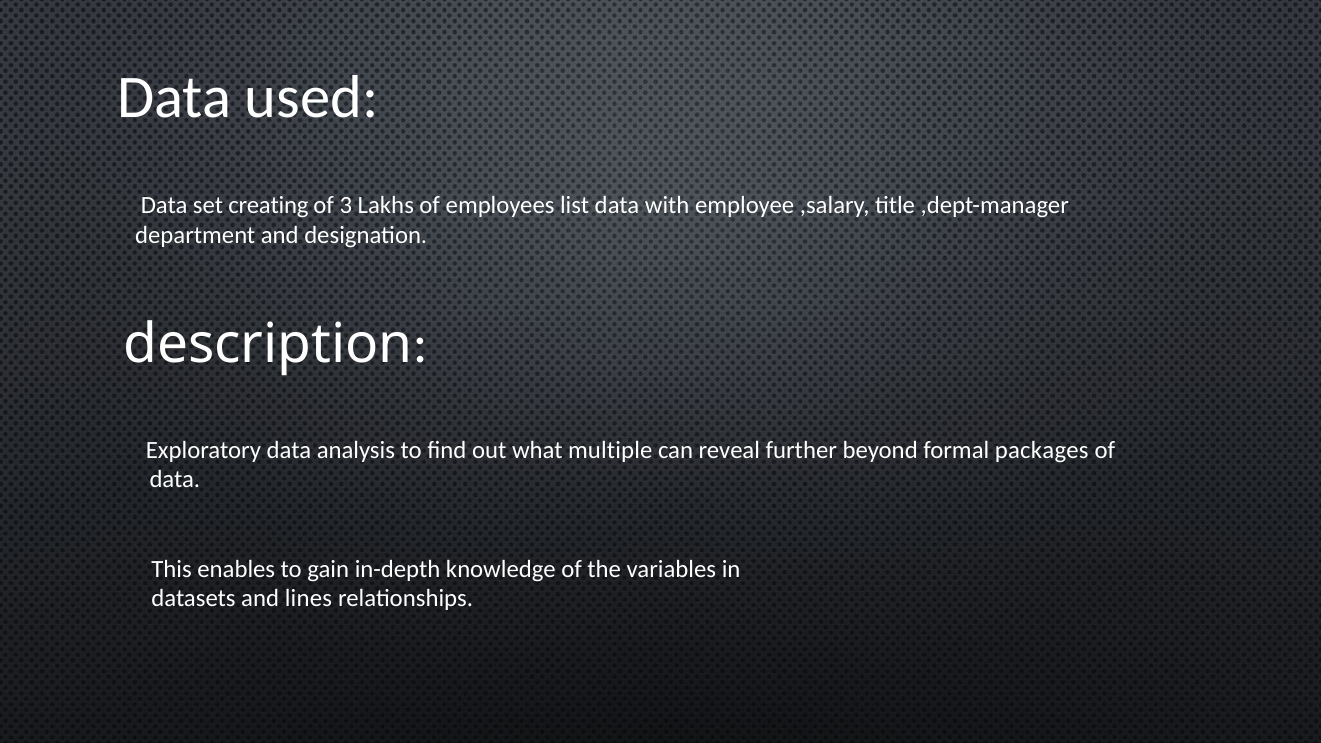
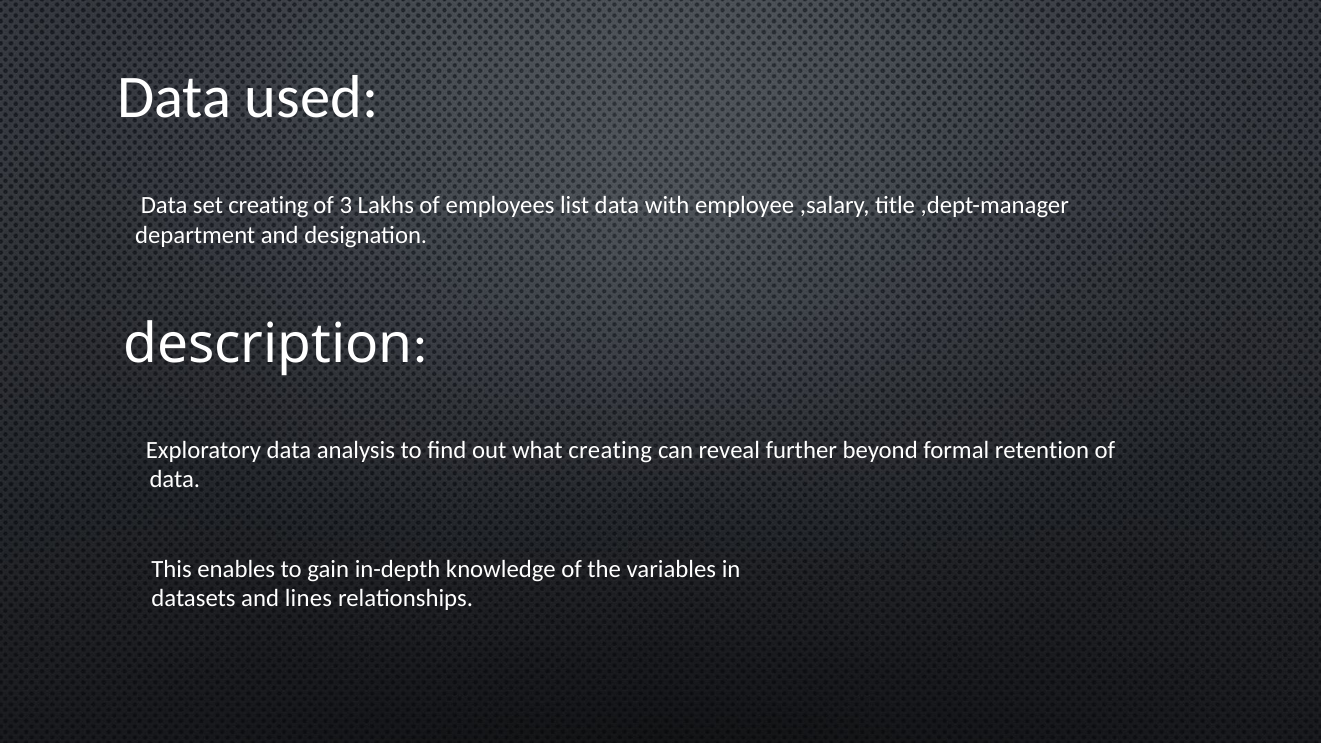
what multiple: multiple -> creating (610, 450)
packages: packages -> retention (1042, 450)
